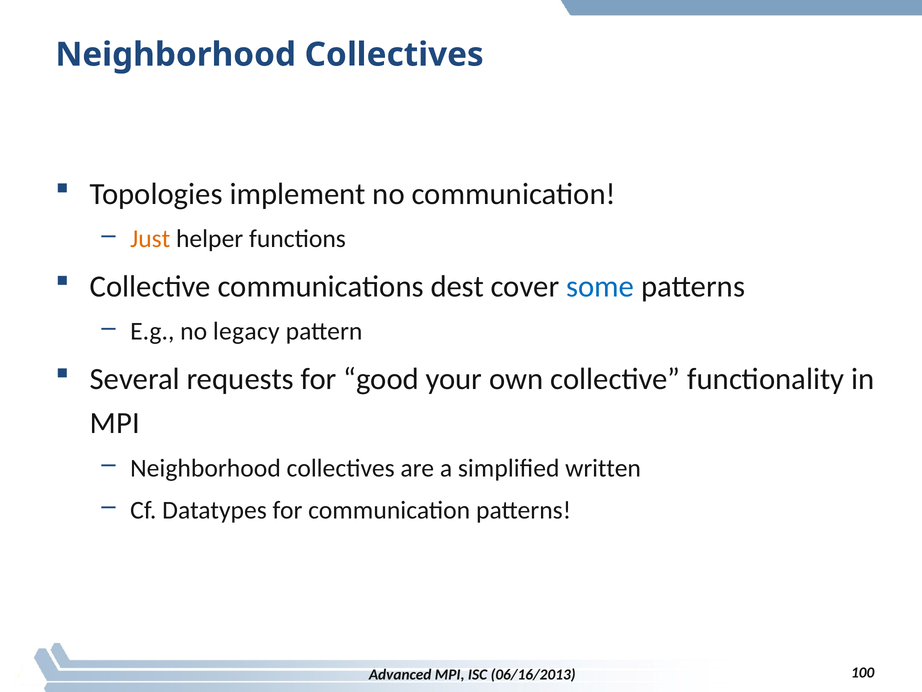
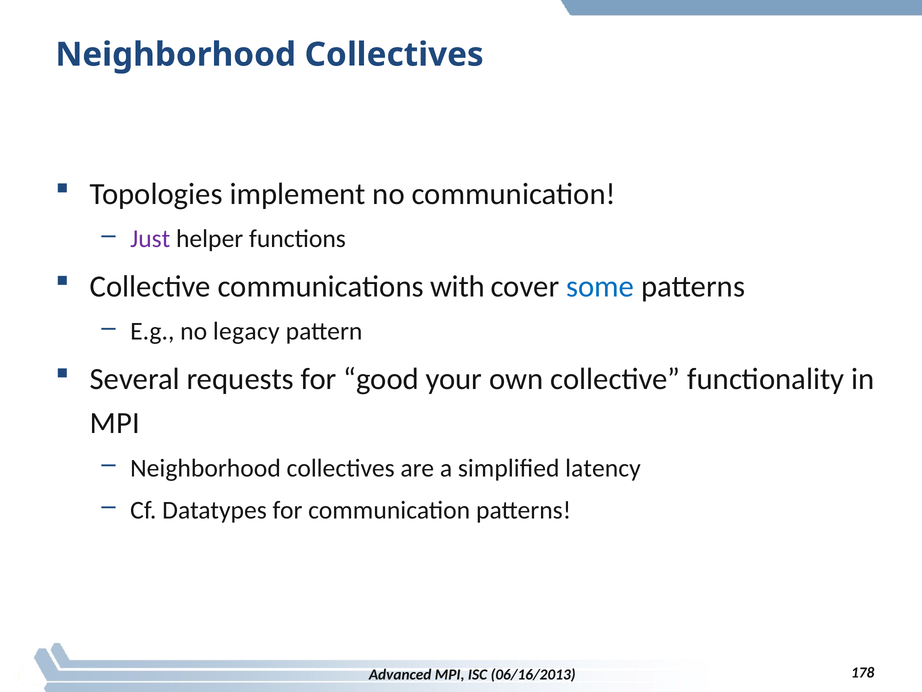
Just colour: orange -> purple (150, 239)
dest: dest -> with (457, 286)
written: written -> latency (603, 468)
100: 100 -> 178 (863, 672)
